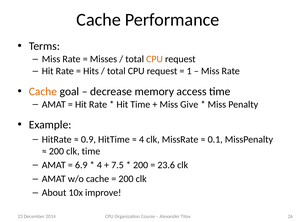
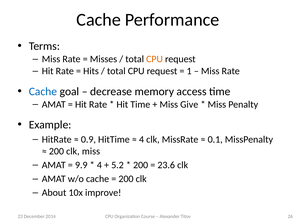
Cache colour: orange -> blue (43, 91)
clk time: time -> miss (91, 151)
6.9: 6.9 -> 9.9 (81, 165)
7.5: 7.5 -> 5.2 (117, 165)
